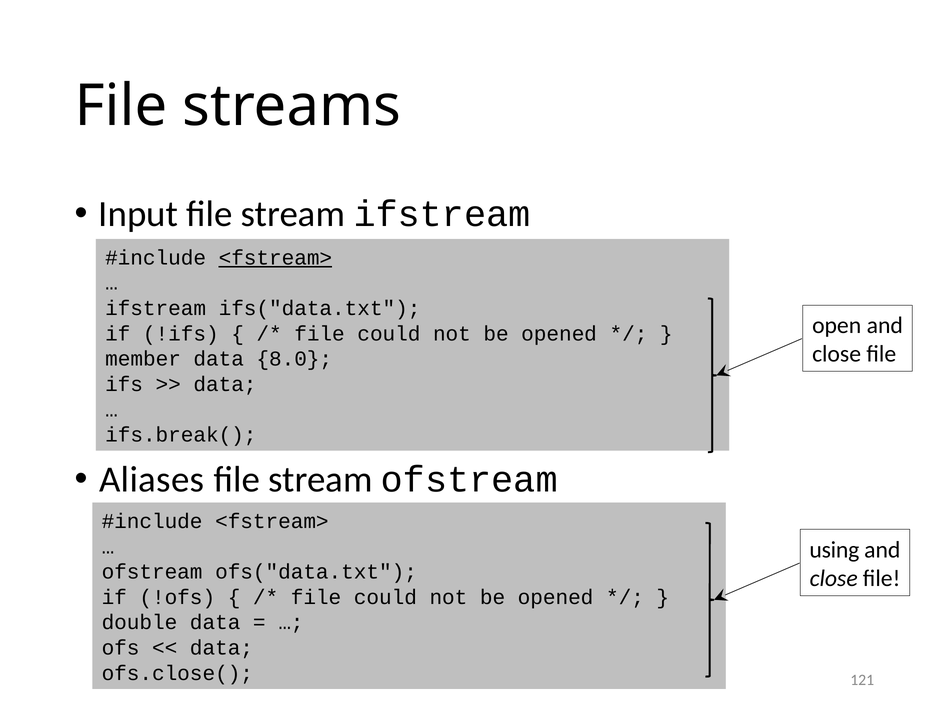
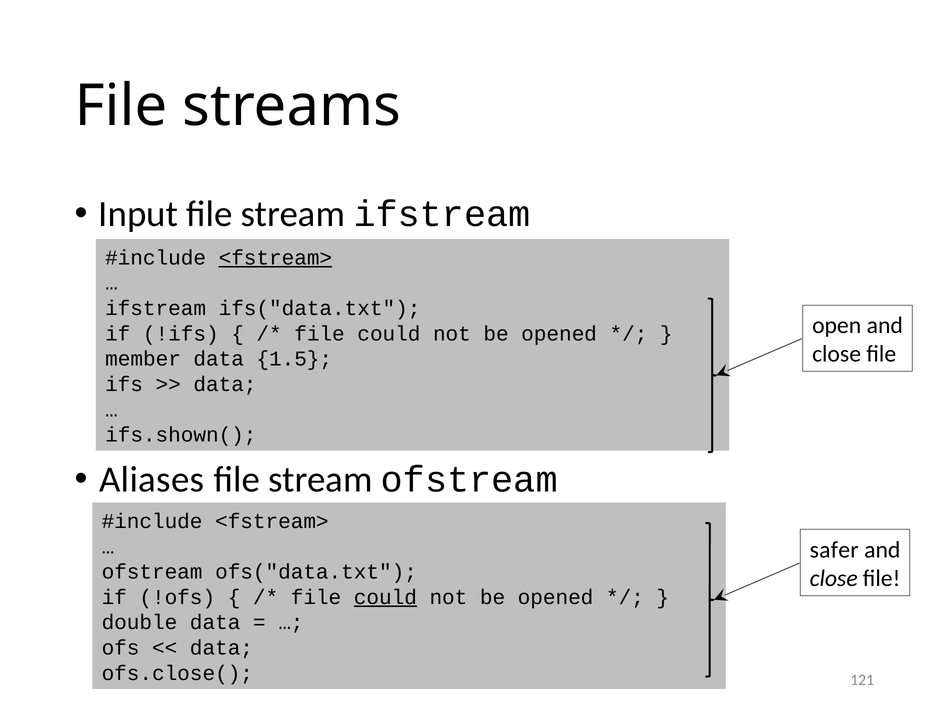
8.0: 8.0 -> 1.5 (294, 359)
ifs.break(: ifs.break( -> ifs.shown( (181, 435)
using: using -> safer (834, 550)
could underline: none -> present (385, 597)
